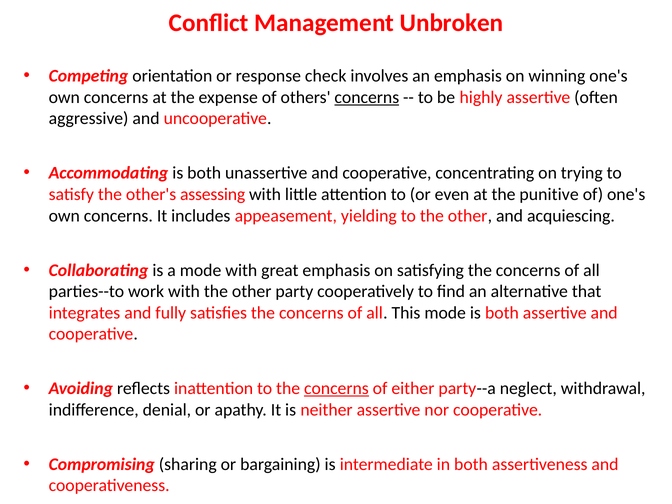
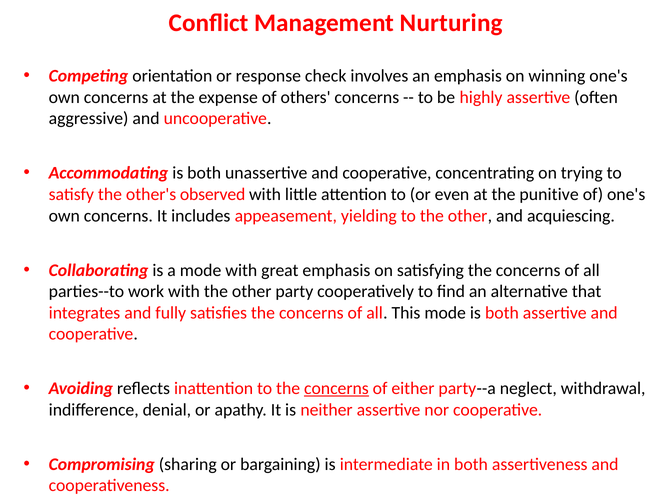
Unbroken: Unbroken -> Nurturing (451, 23)
concerns underline: present -> none (367, 97)
assessing: assessing -> observed (213, 194)
